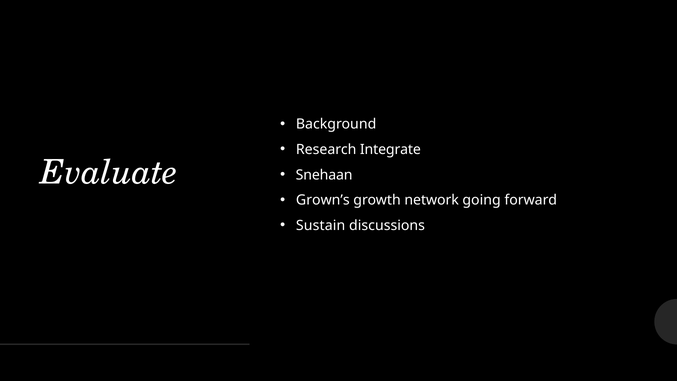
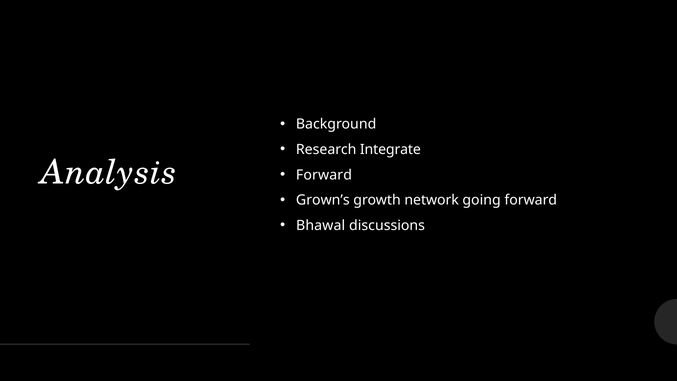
Evaluate: Evaluate -> Analysis (109, 173)
Snehaan: Snehaan -> Forward (324, 175)
Sustain: Sustain -> Bhawal (321, 225)
